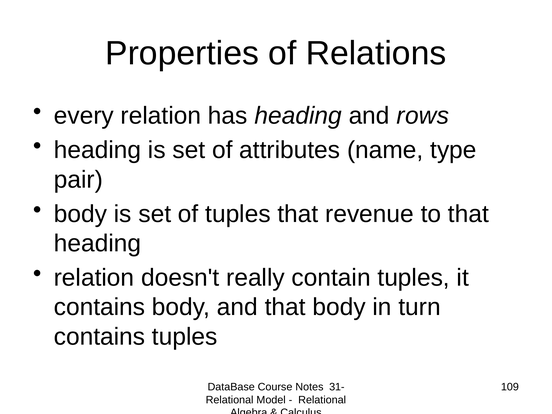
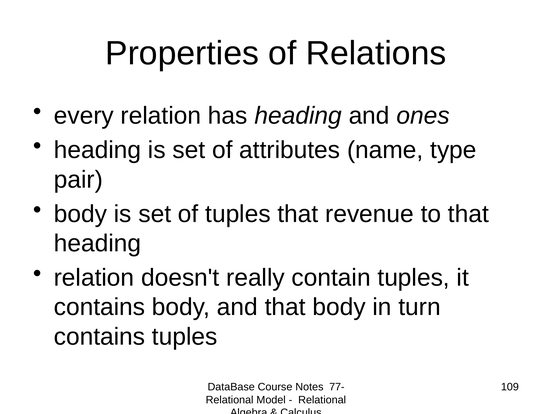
rows: rows -> ones (423, 116)
31-: 31- -> 77- (337, 387)
